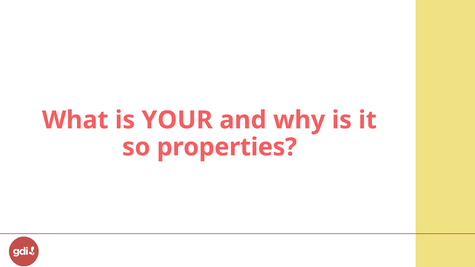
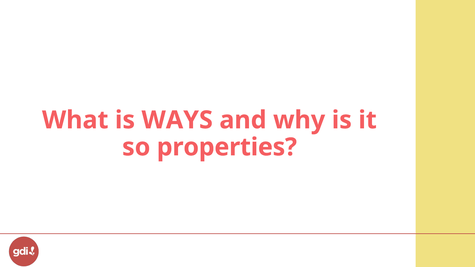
YOUR: YOUR -> WAYS (177, 120)
